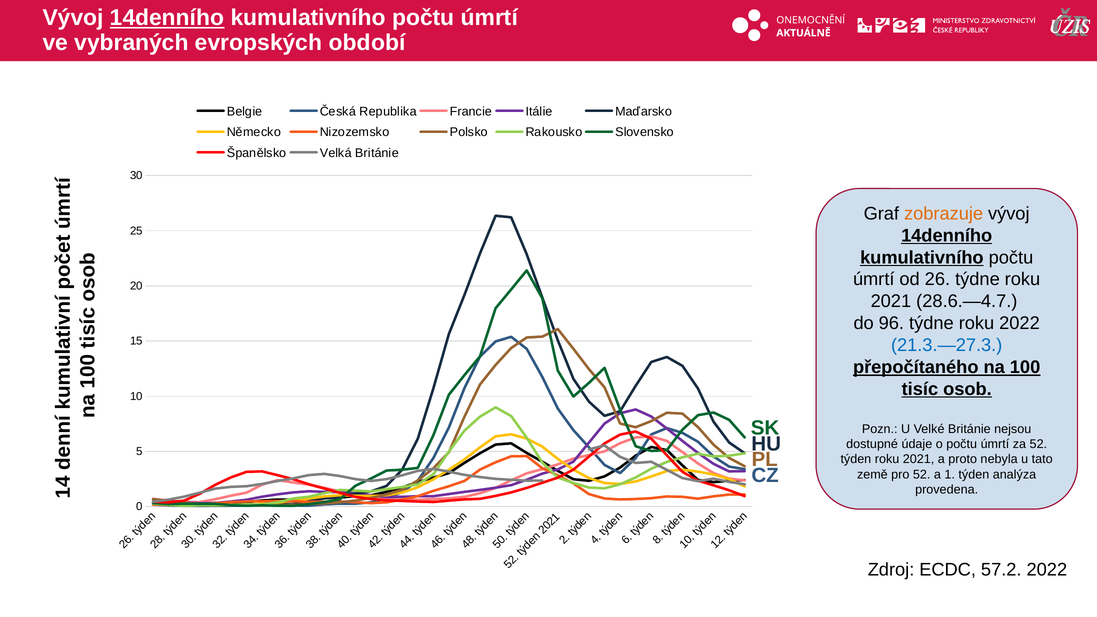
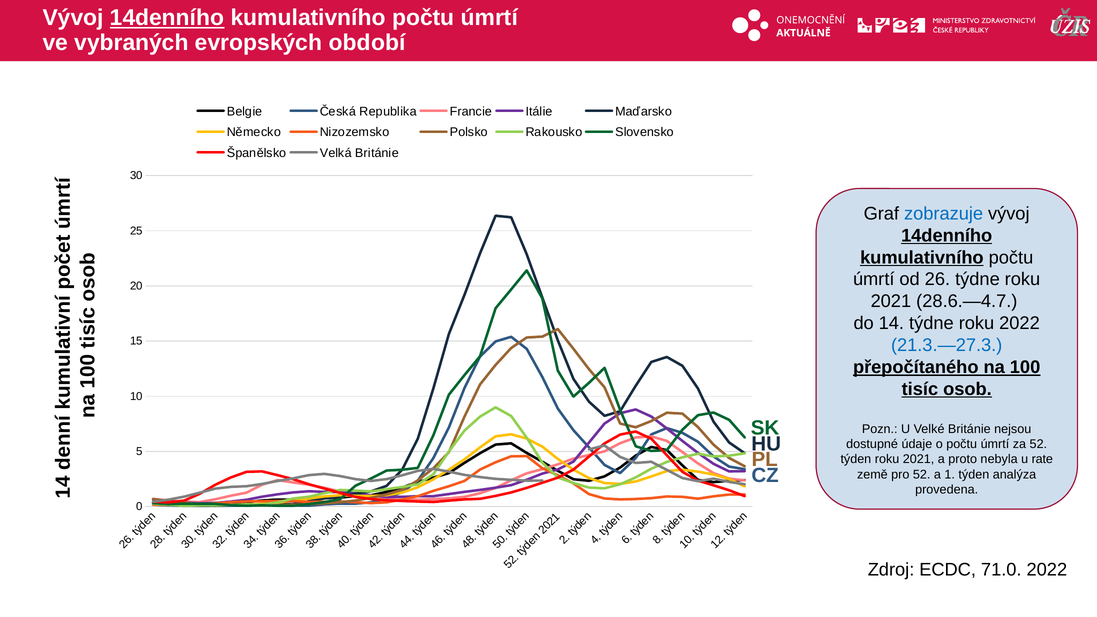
zobrazuje colour: orange -> blue (944, 214)
96: 96 -> 14 (891, 323)
tato: tato -> rate (1042, 459)
57.2: 57.2 -> 71.0 (1001, 570)
